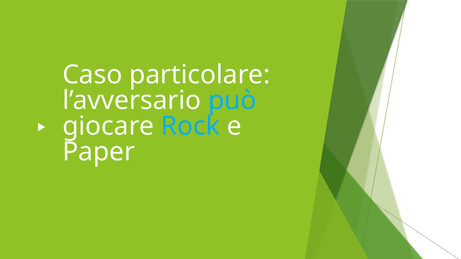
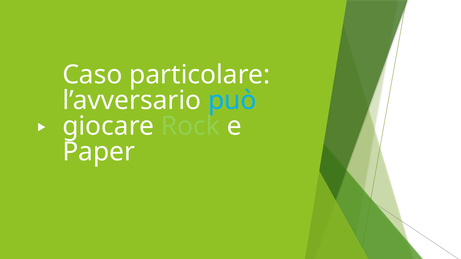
Rock colour: light blue -> light green (190, 126)
